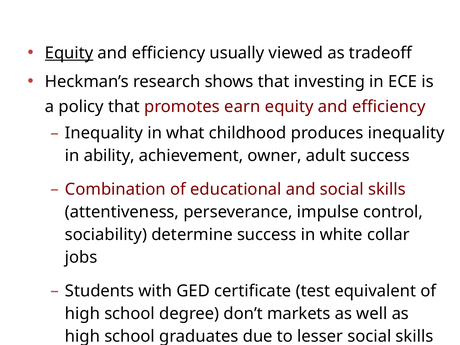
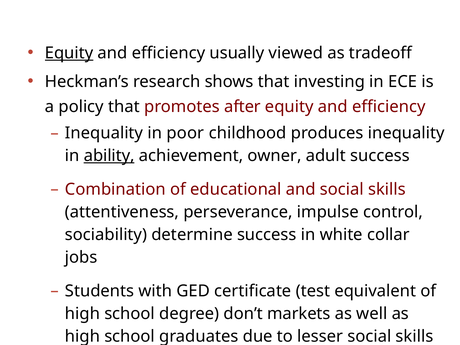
earn: earn -> after (243, 107)
what: what -> poor (185, 133)
ability underline: none -> present (109, 156)
